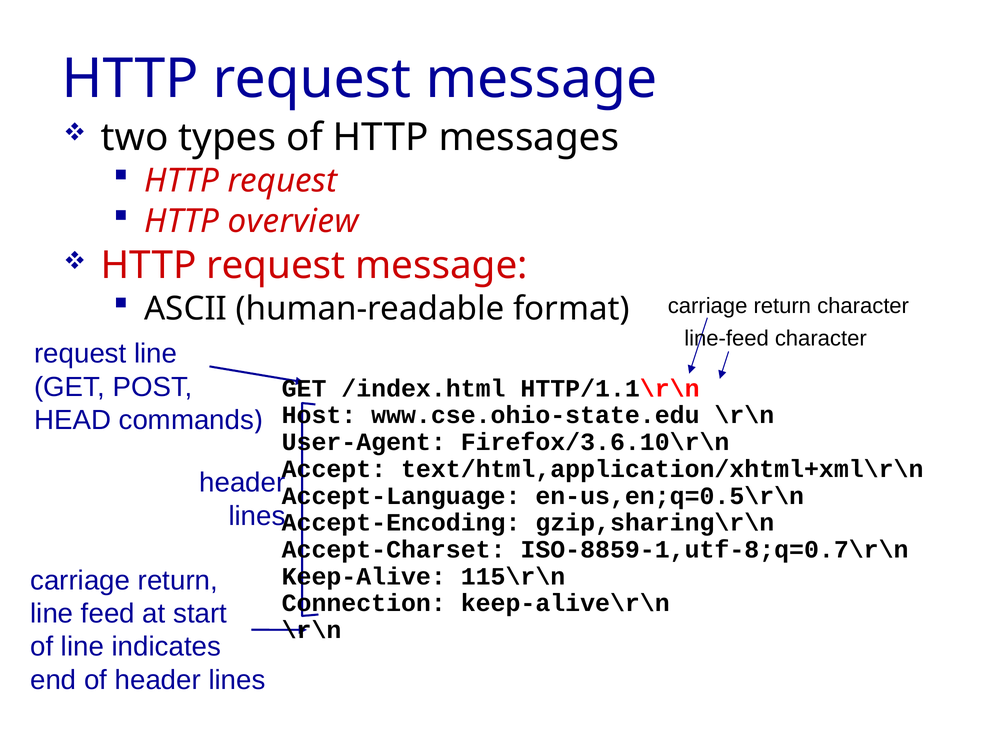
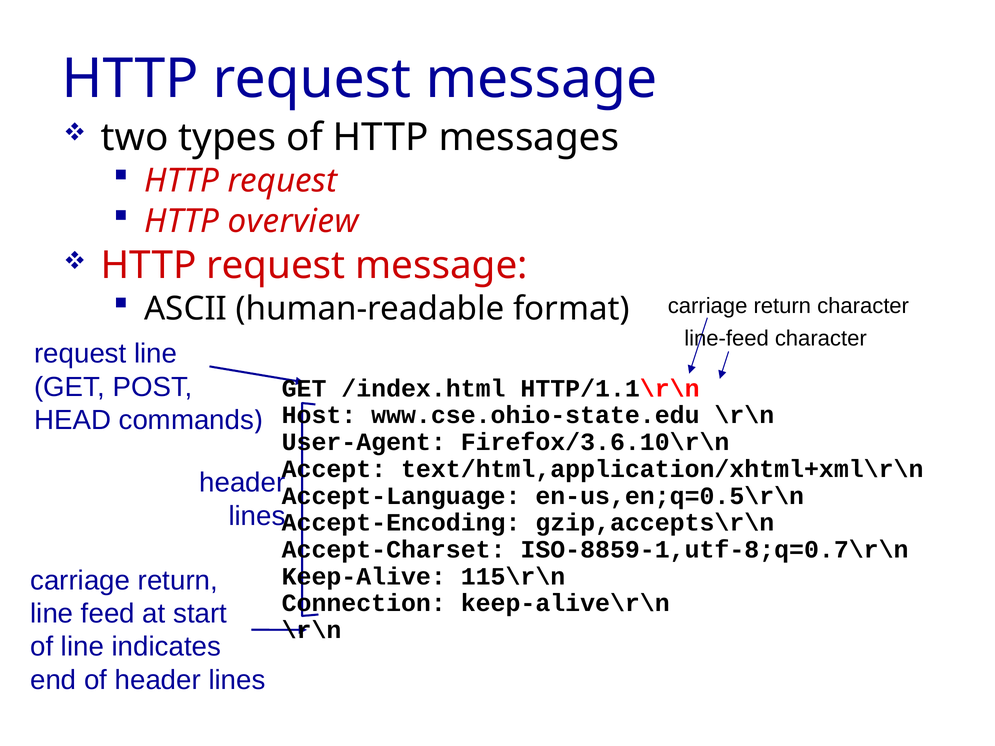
gzip,sharing\r\n: gzip,sharing\r\n -> gzip,accepts\r\n (655, 523)
